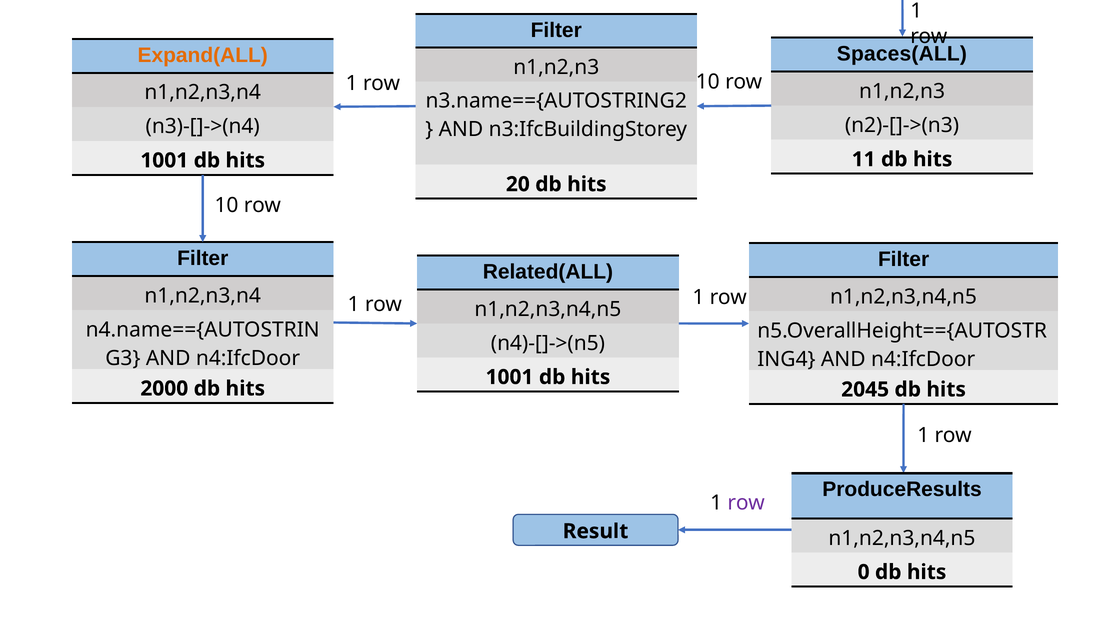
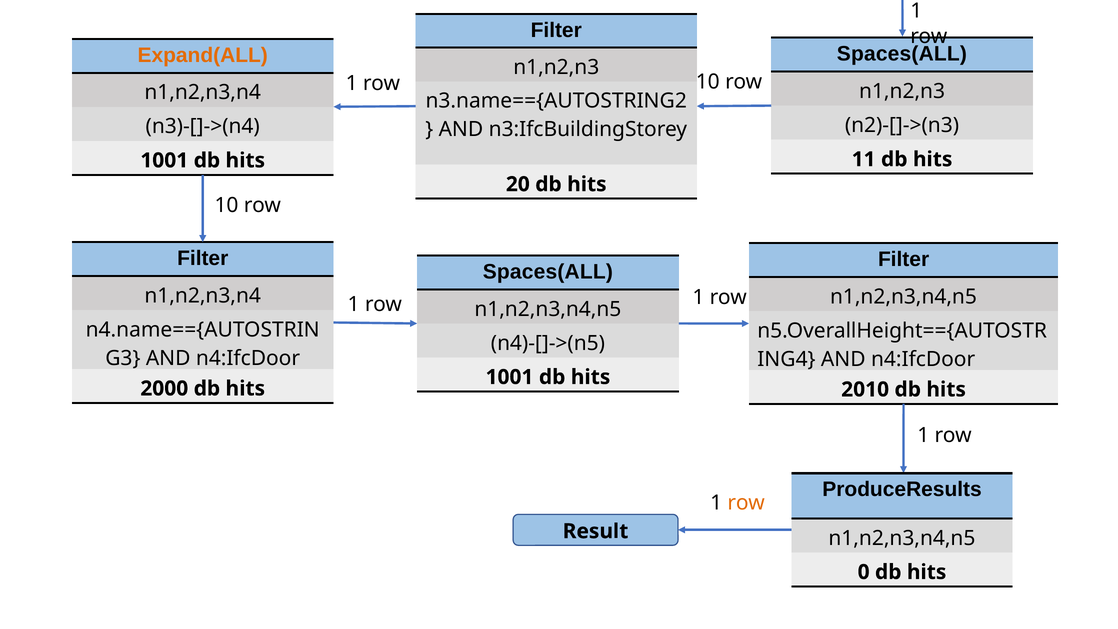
Related(ALL: Related(ALL -> Spaces(ALL (548, 272)
2045: 2045 -> 2010 (865, 389)
row colour: purple -> orange (746, 503)
